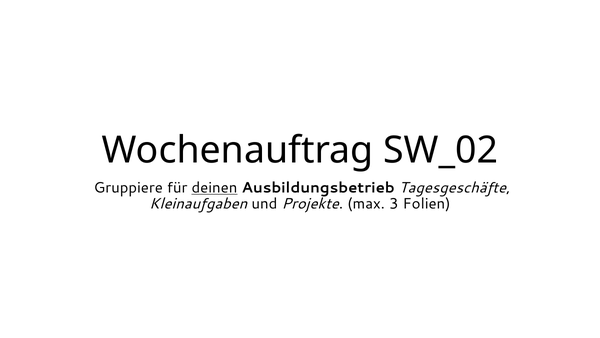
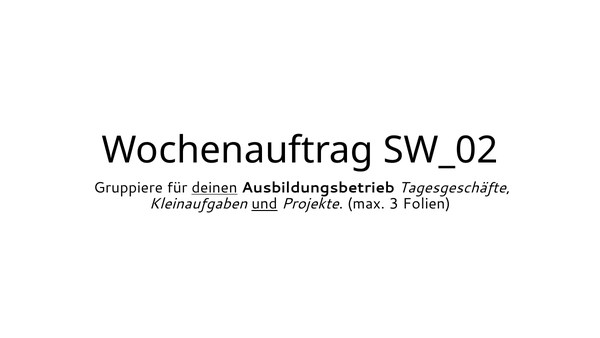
und underline: none -> present (264, 204)
